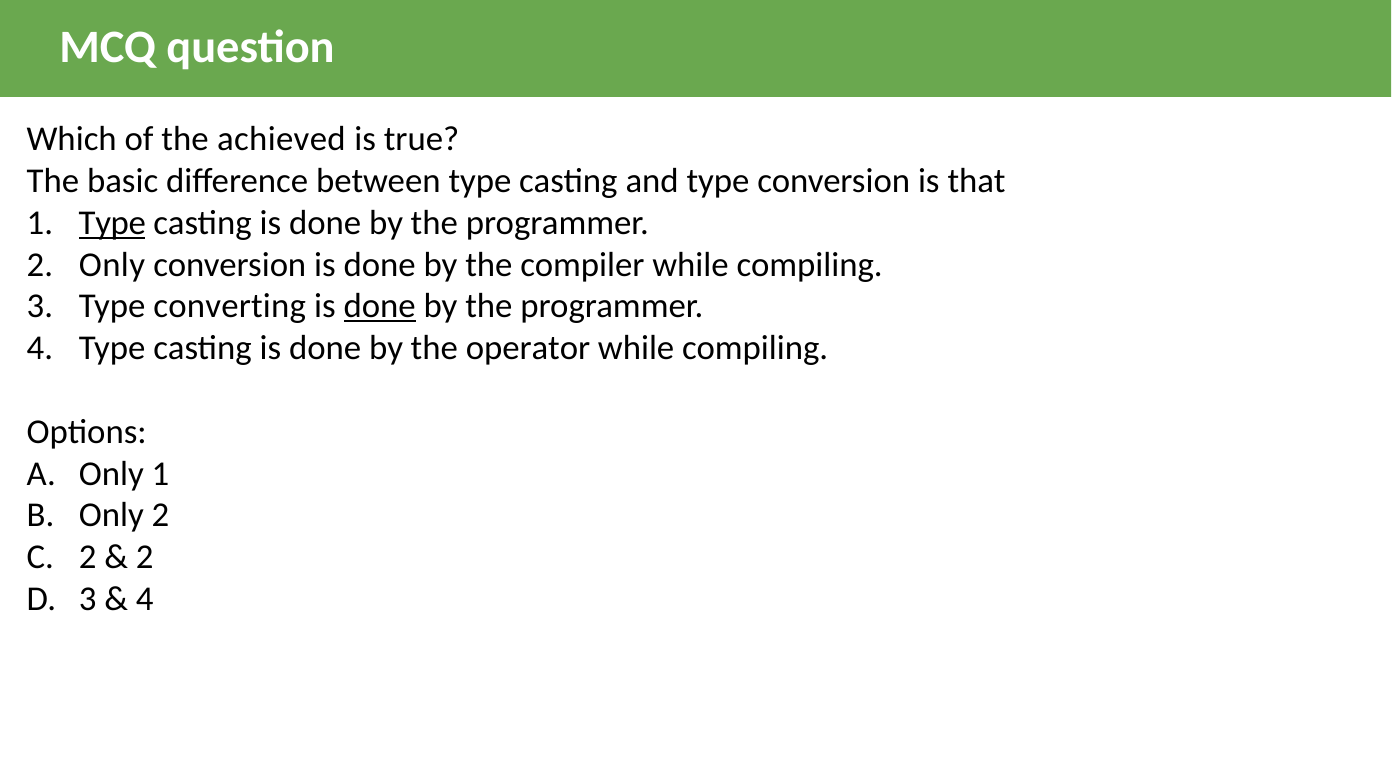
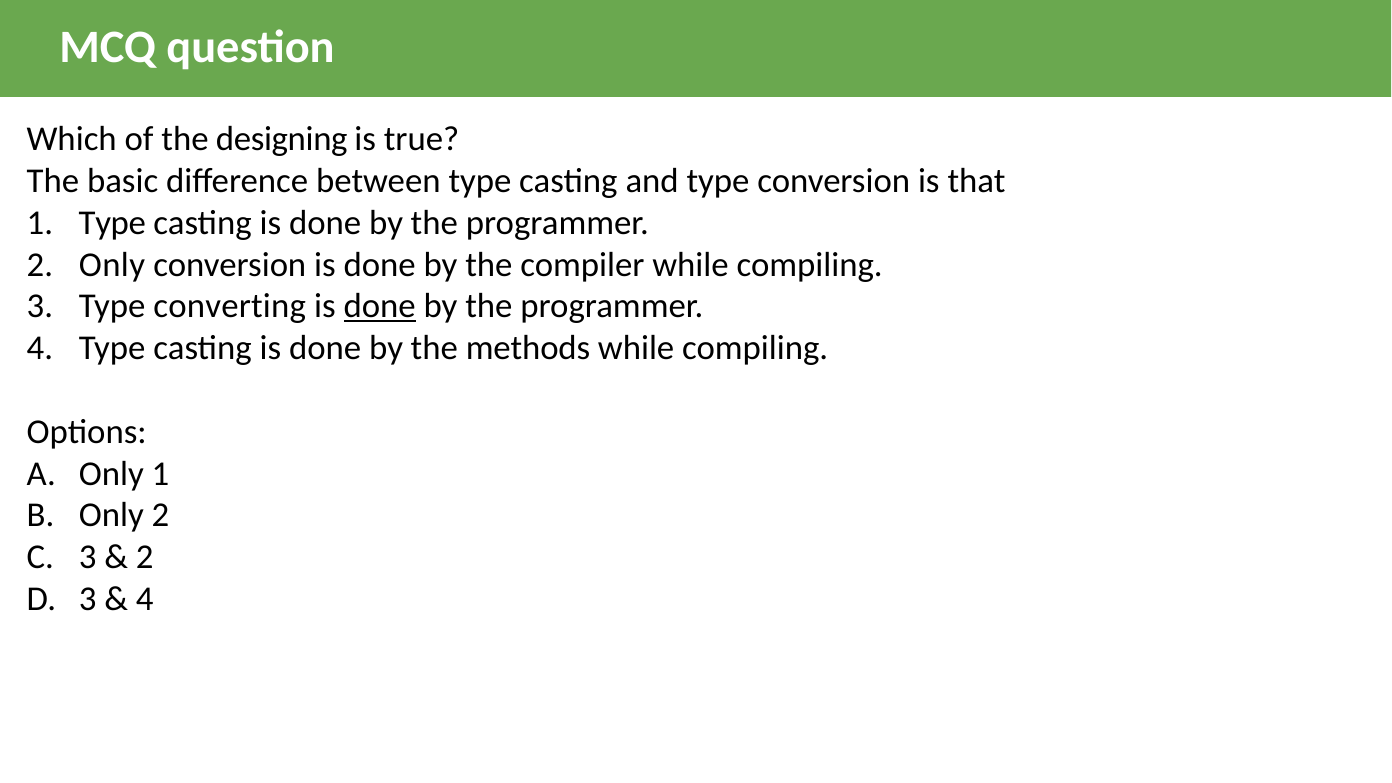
achieved: achieved -> designing (282, 139)
Type underline: present -> none (112, 223)
operator: operator -> methods (528, 348)
2: 2 -> 3 (88, 557)
